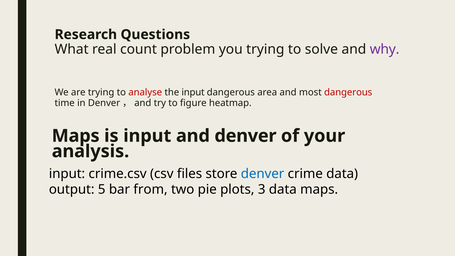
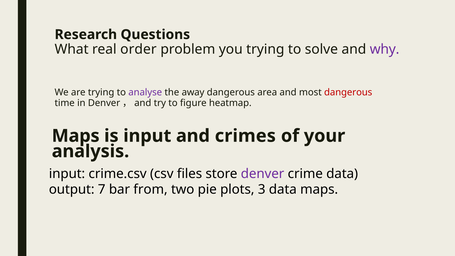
count: count -> order (138, 49)
analyse colour: red -> purple (145, 92)
the input: input -> away (193, 92)
and denver: denver -> crimes (245, 136)
denver colour: blue -> purple (263, 174)
5: 5 -> 7 (102, 190)
